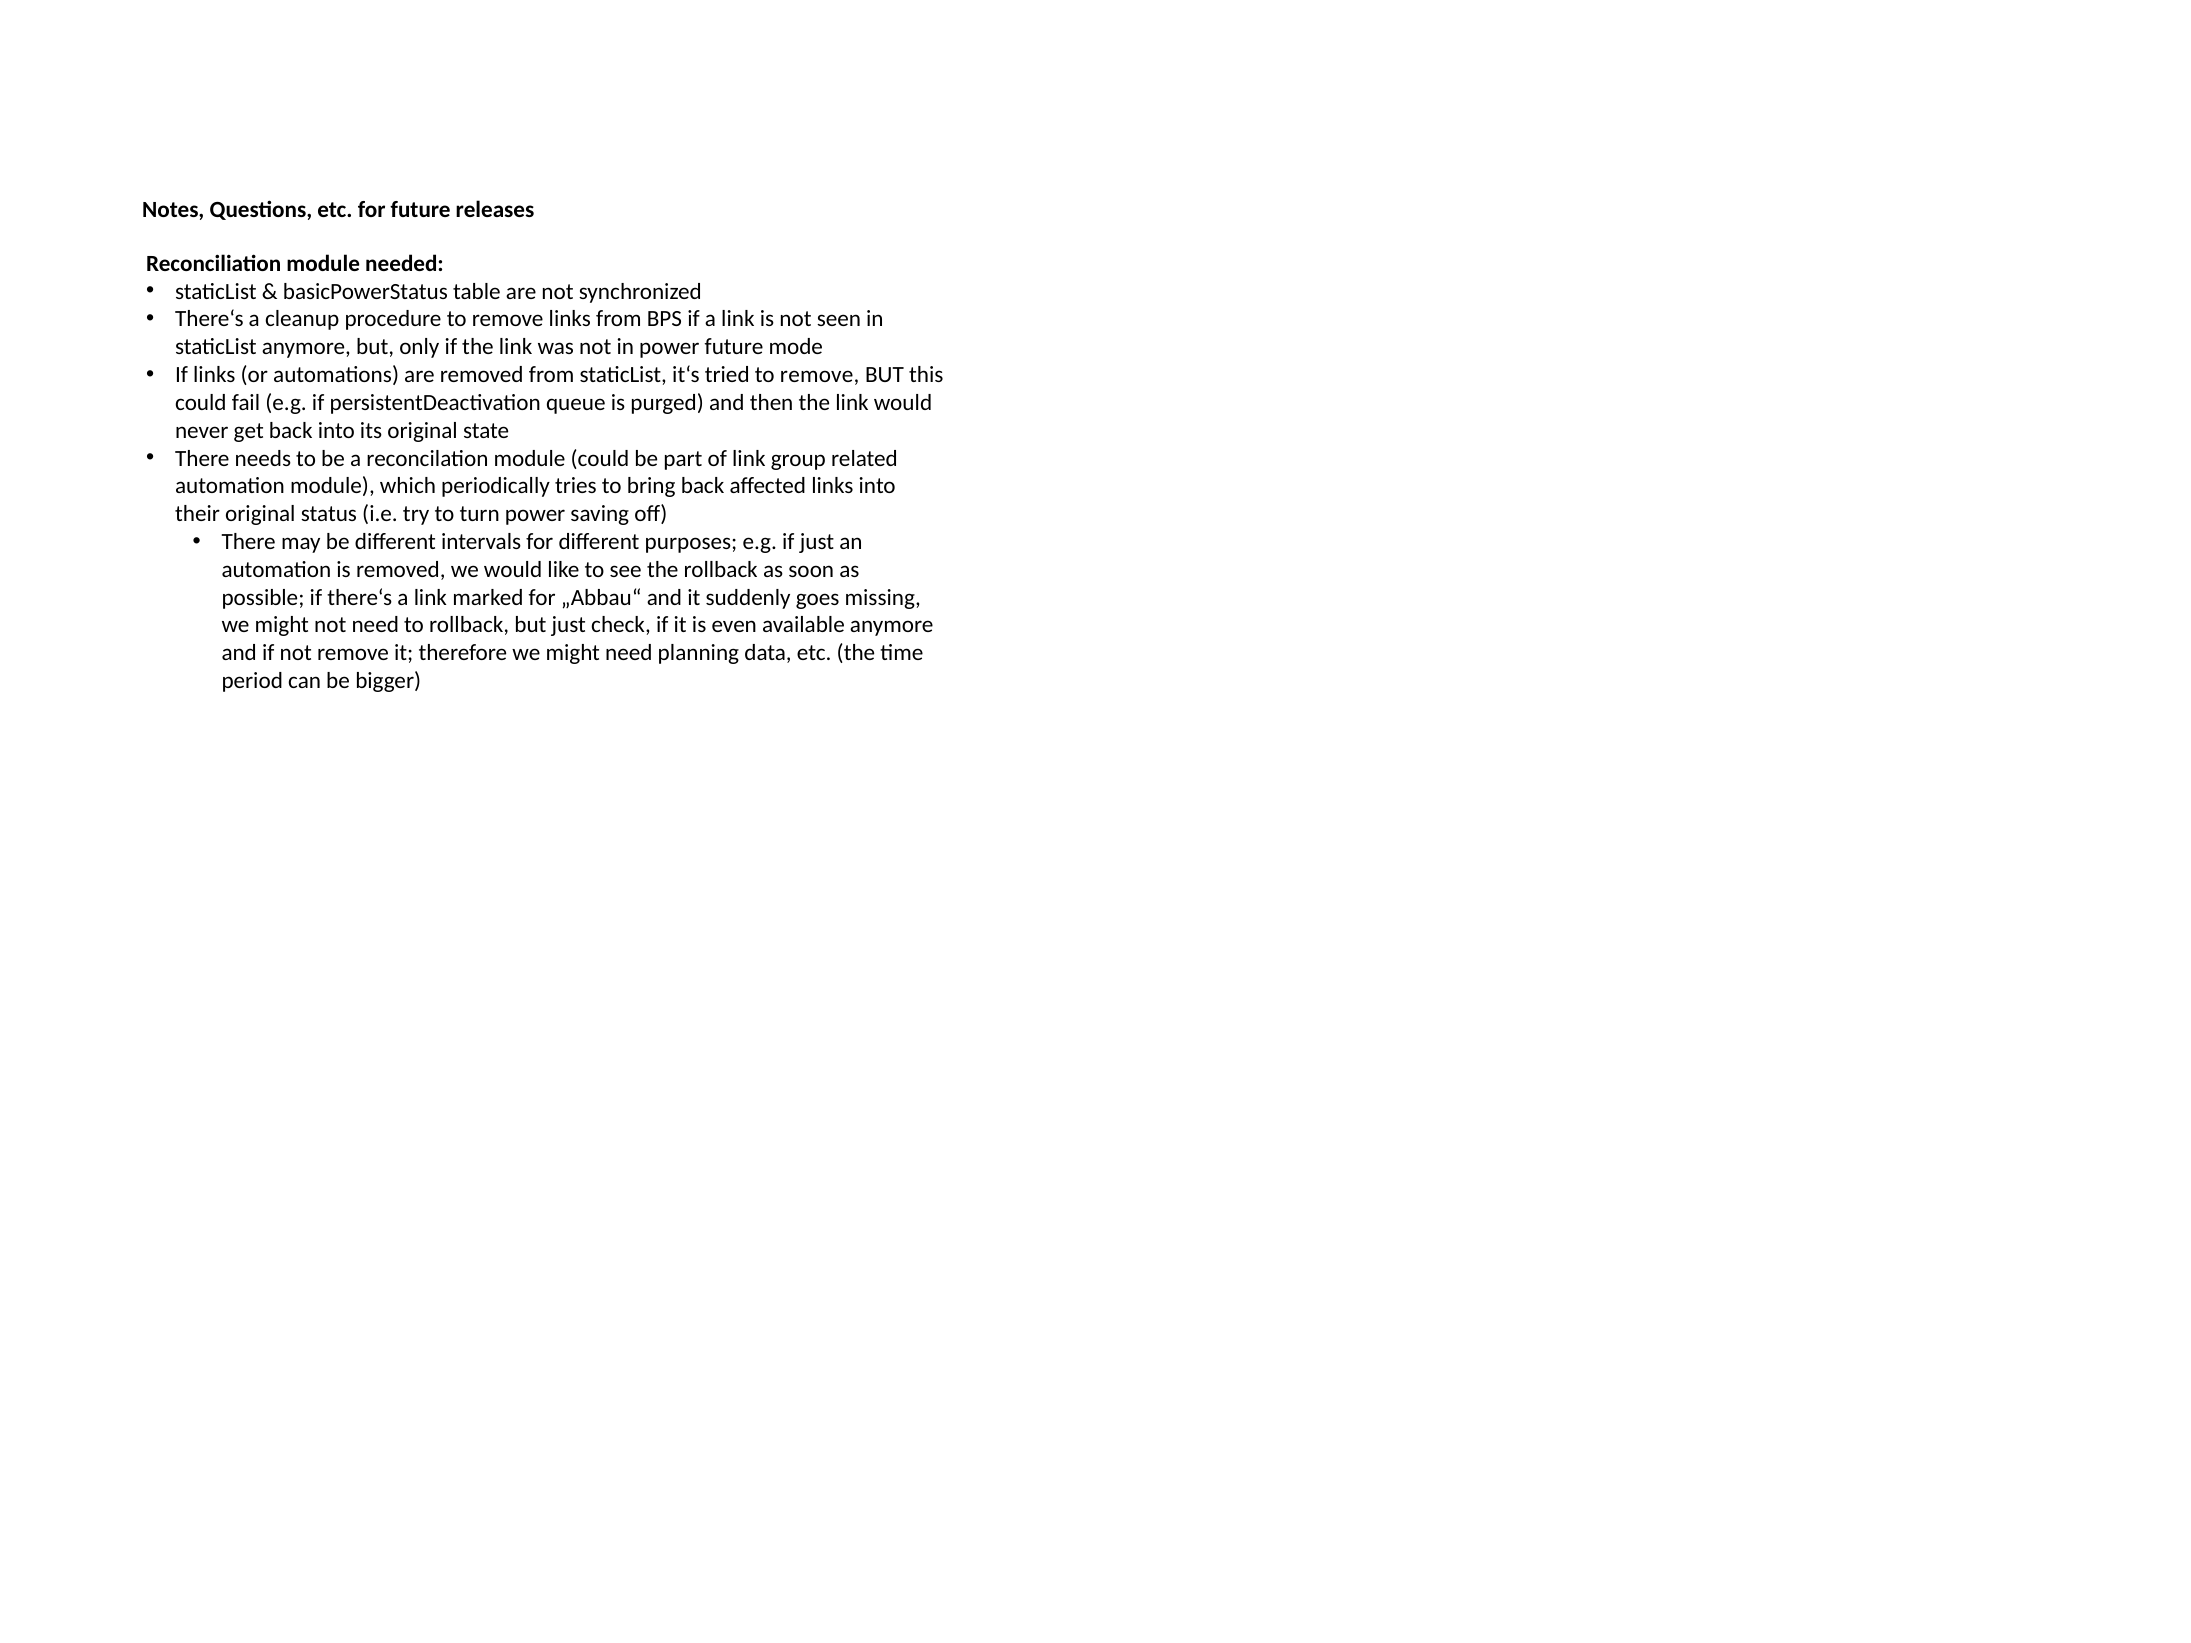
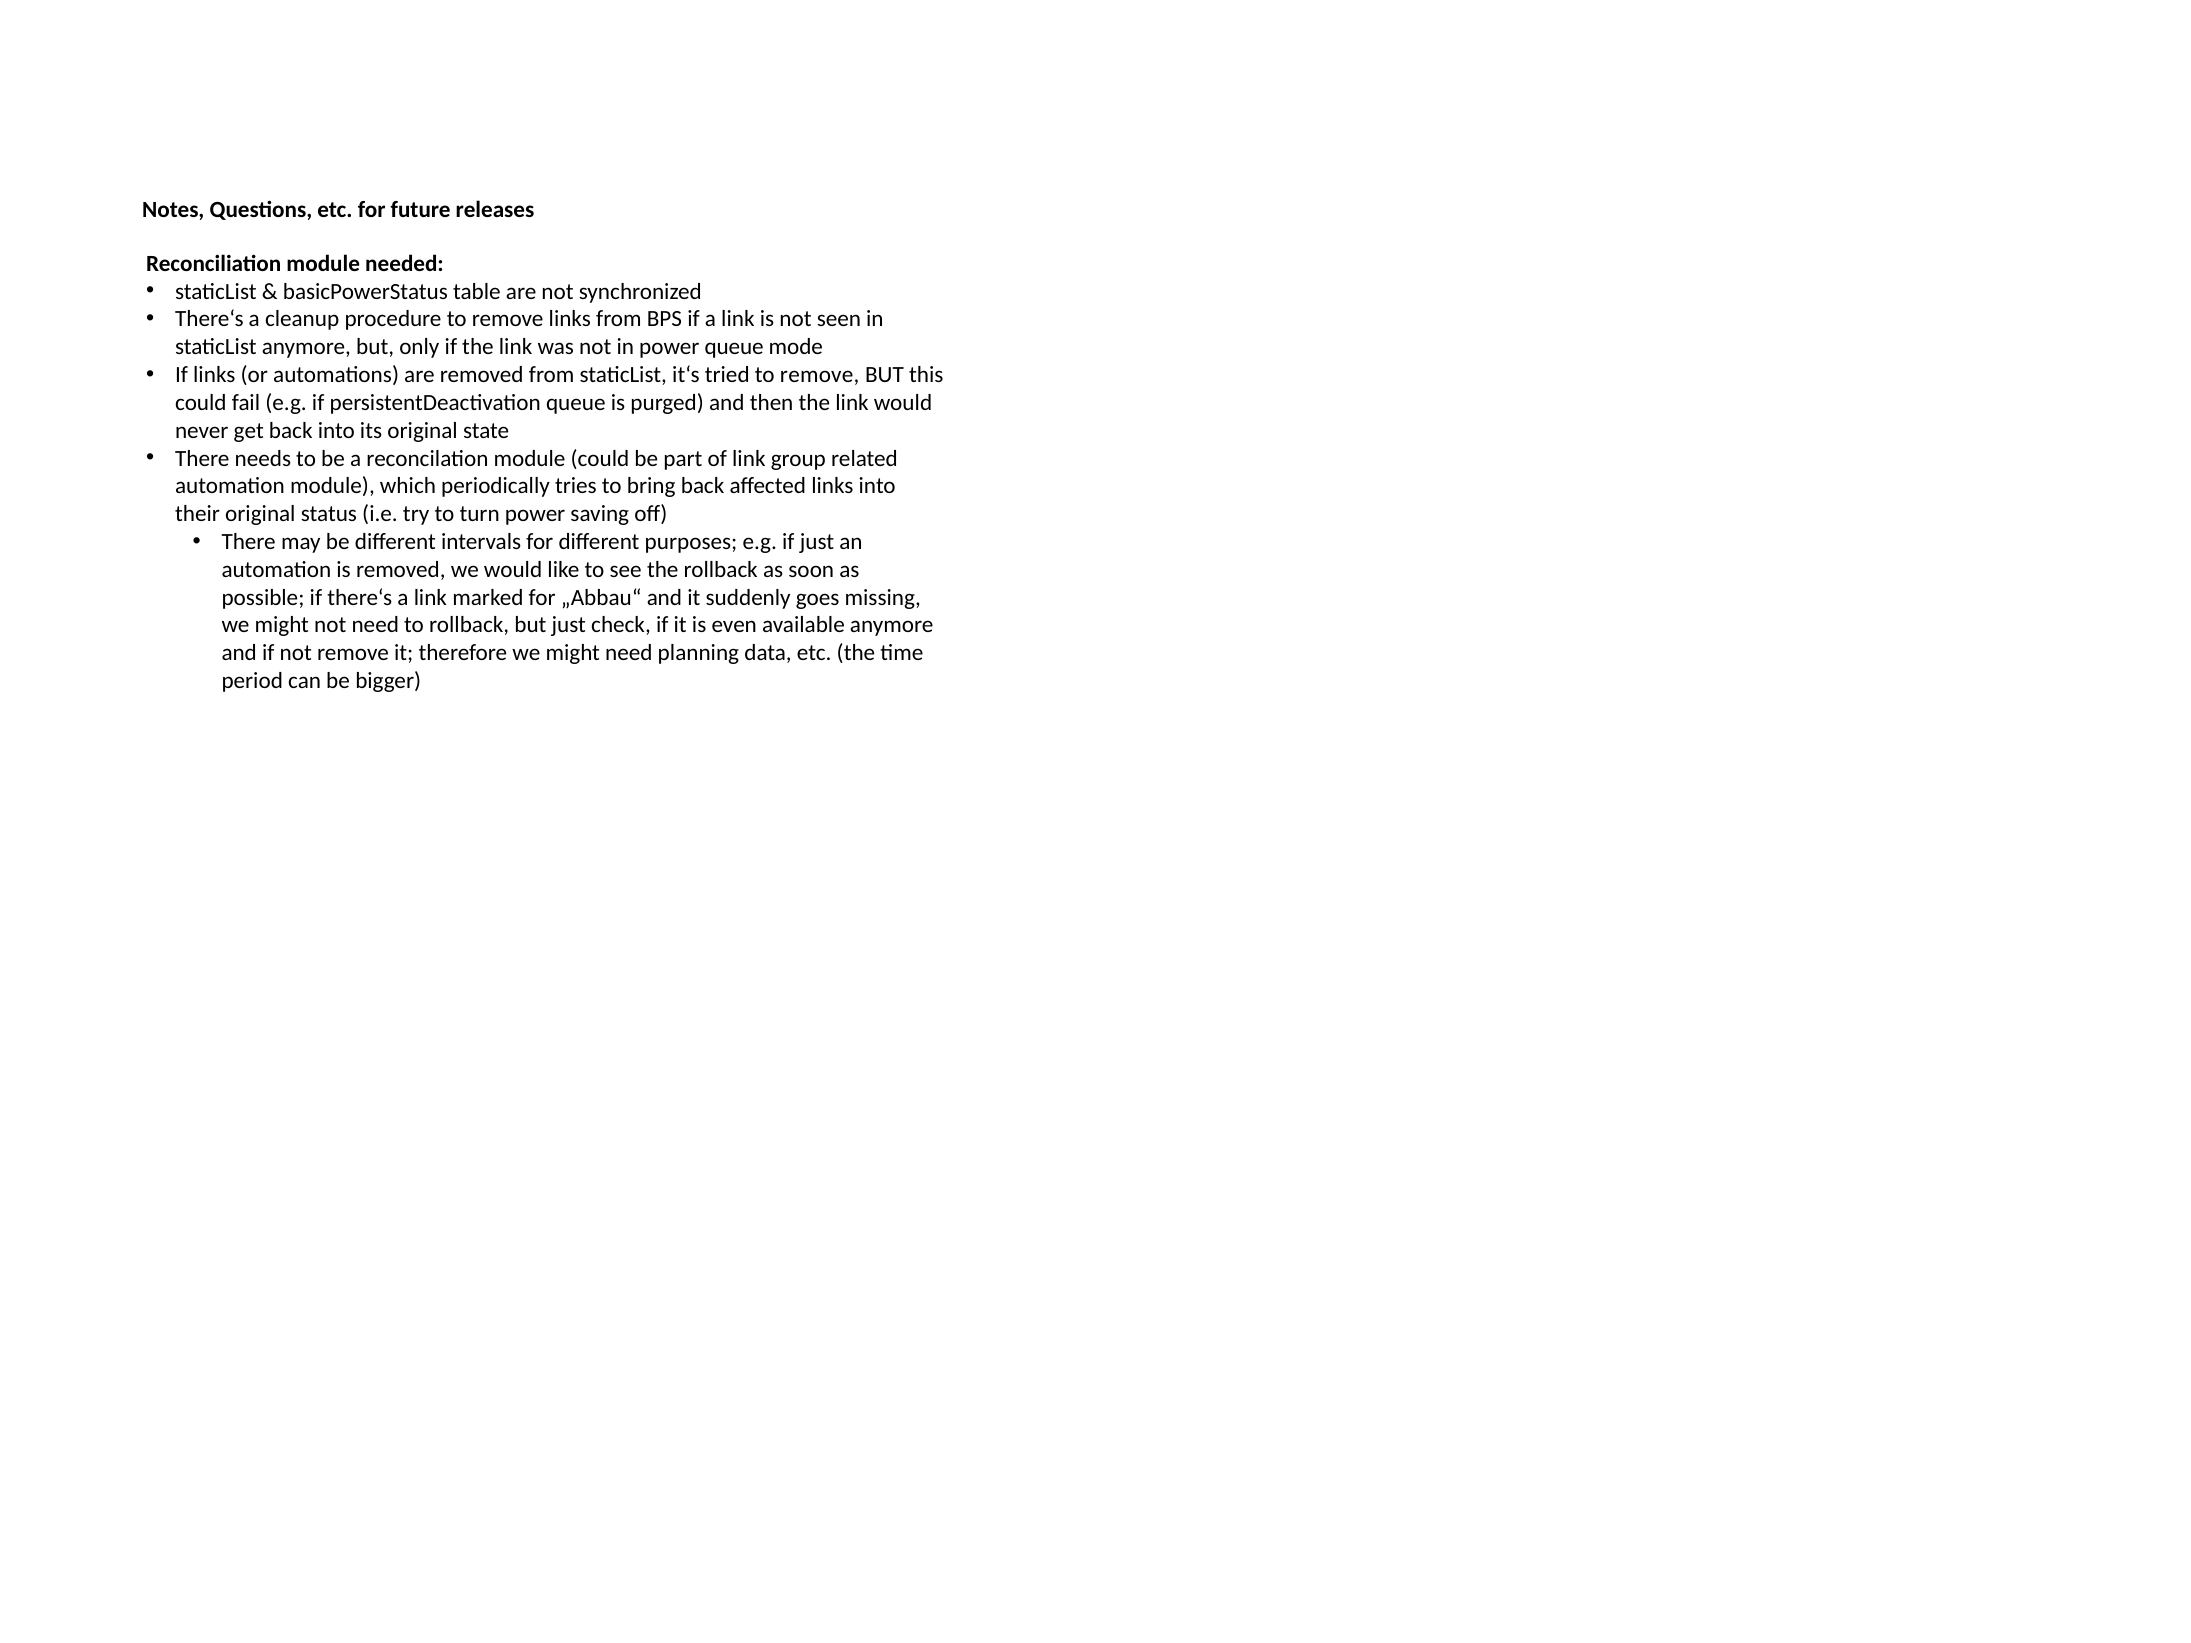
power future: future -> queue (734, 347)
